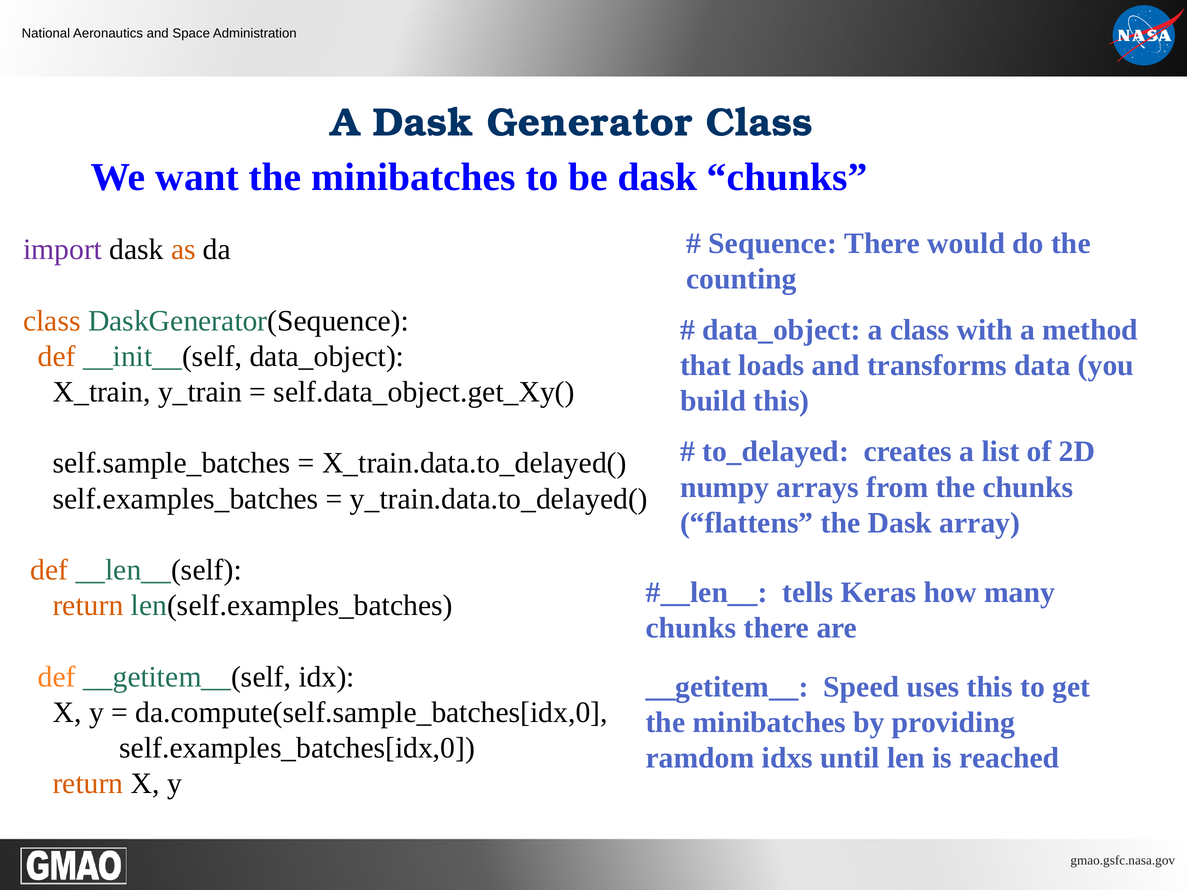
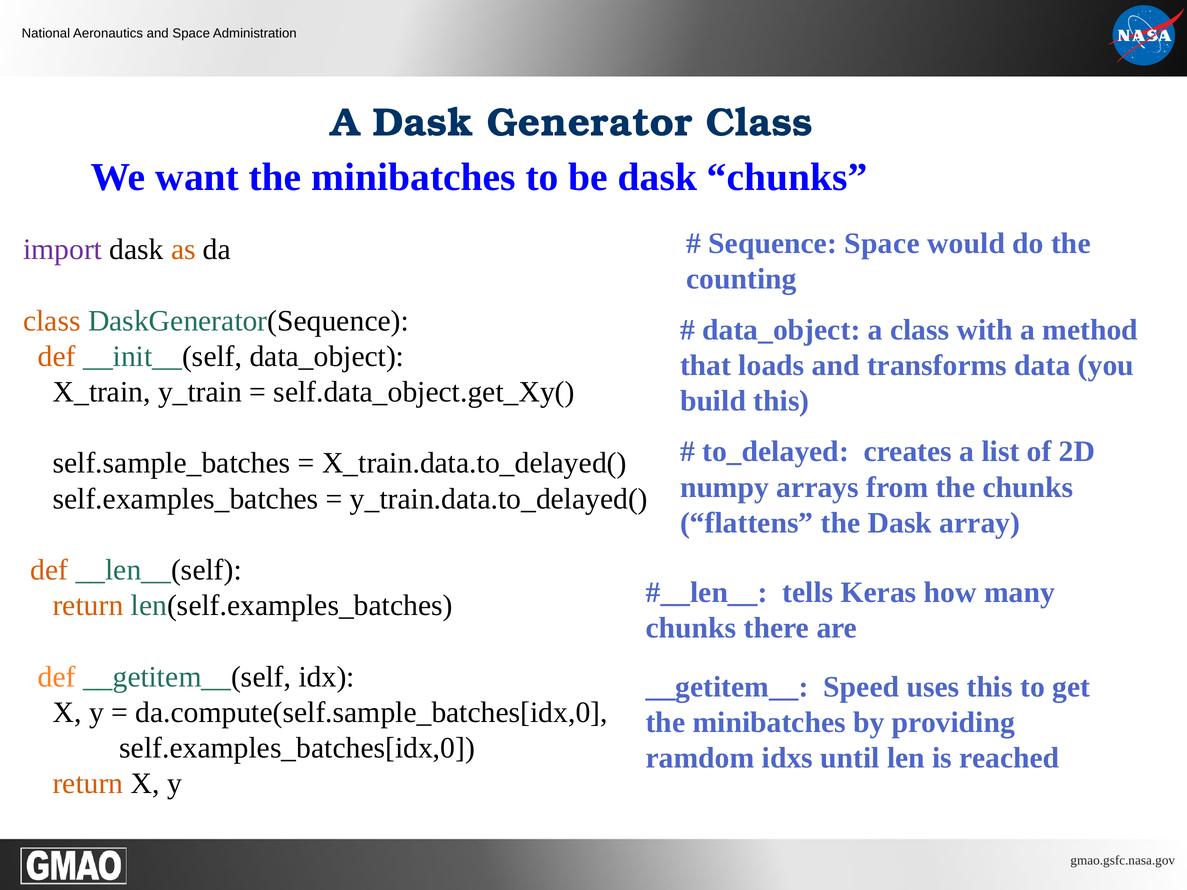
Sequence There: There -> Space (882, 243)
